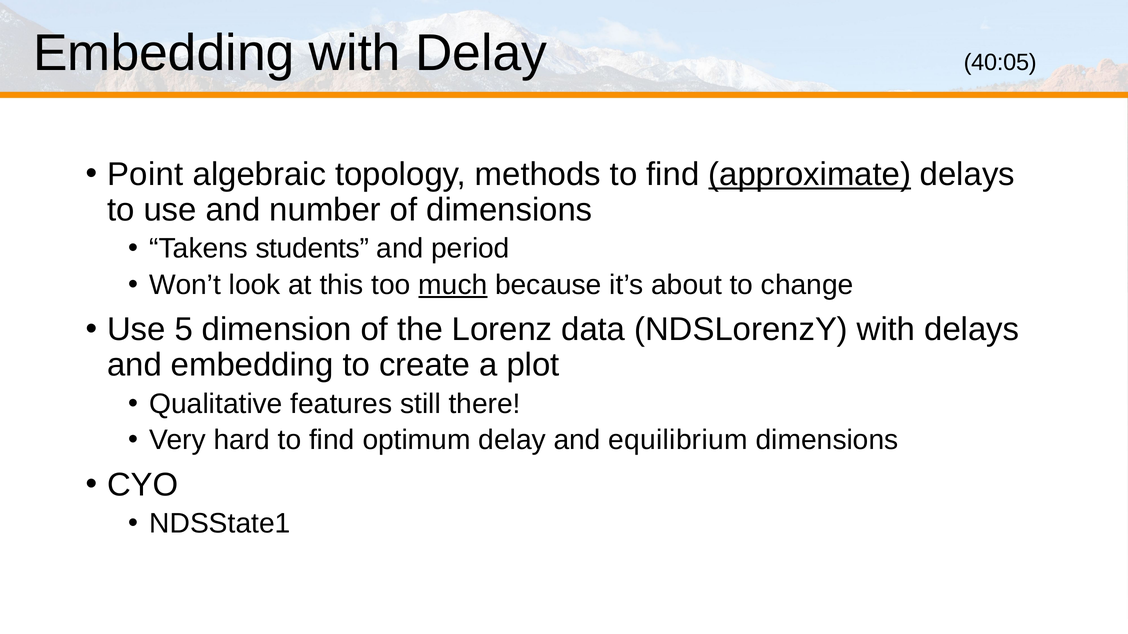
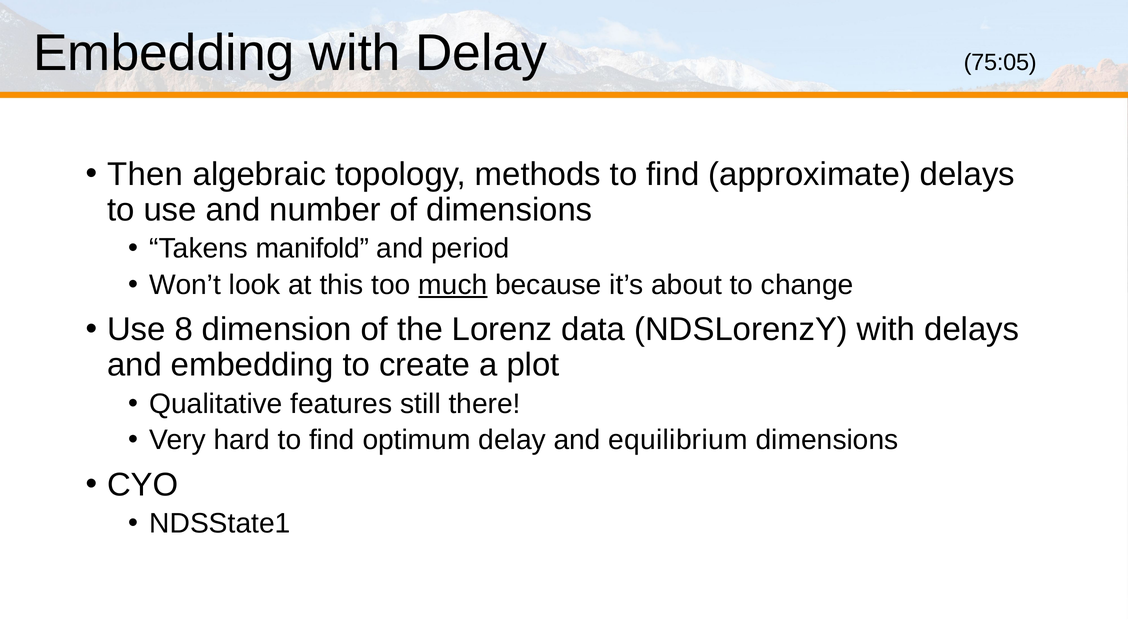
40:05: 40:05 -> 75:05 (1000, 63)
Point: Point -> Then (145, 174)
approximate underline: present -> none (810, 174)
students: students -> manifold (312, 249)
5: 5 -> 8 (184, 330)
